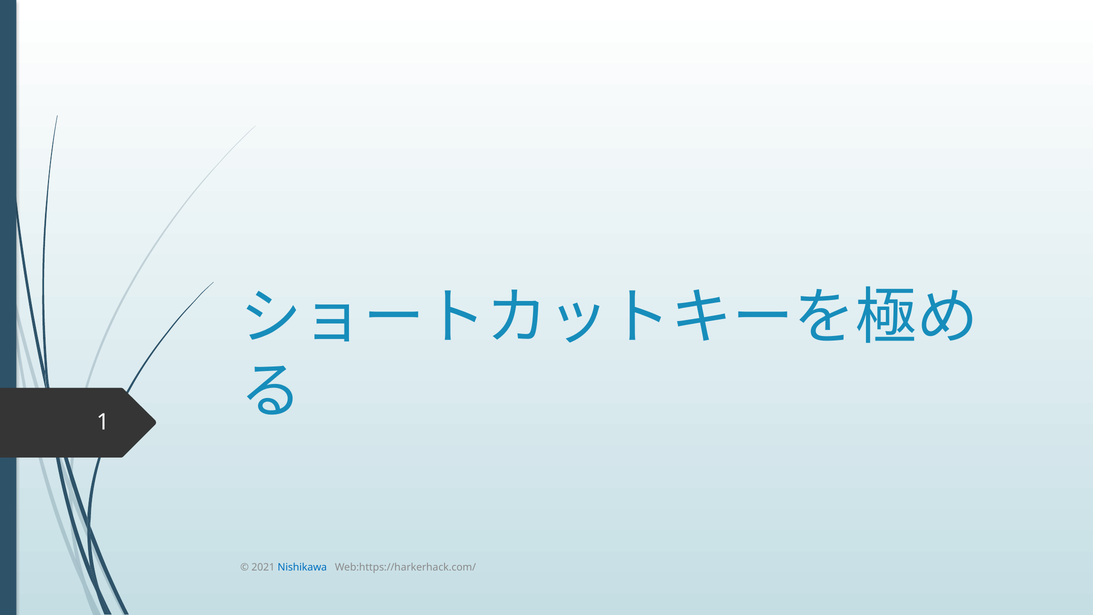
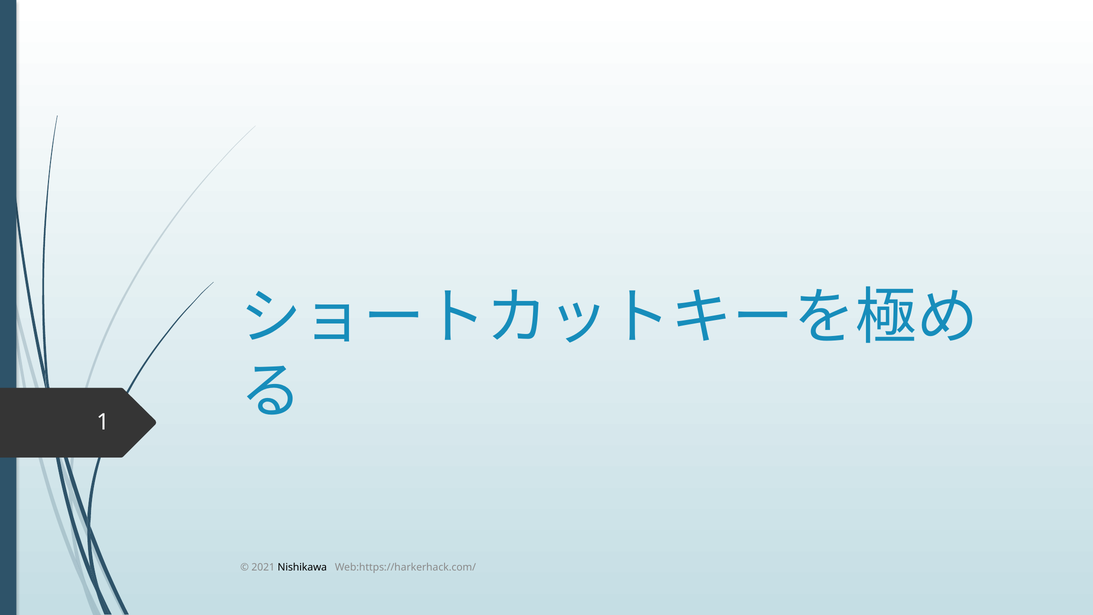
Nishikawa colour: blue -> black (302, 567)
